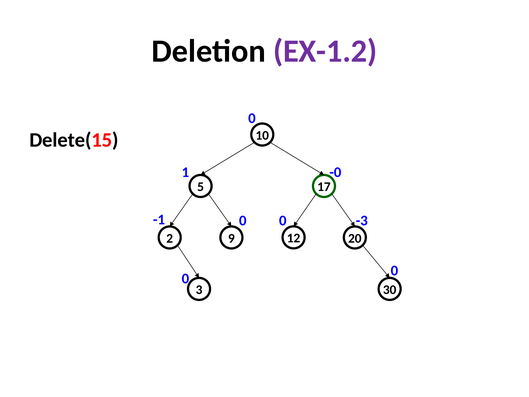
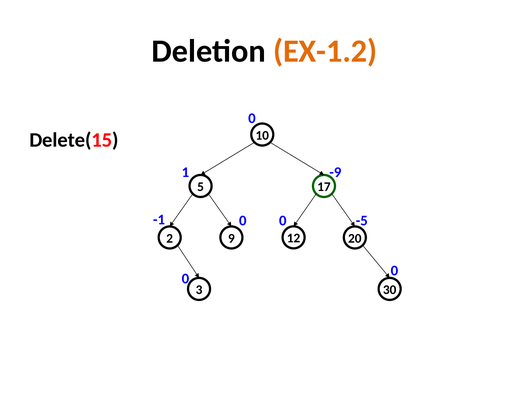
EX-1.2 colour: purple -> orange (325, 51)
-0: -0 -> -9 (335, 172)
-3: -3 -> -5 (362, 221)
